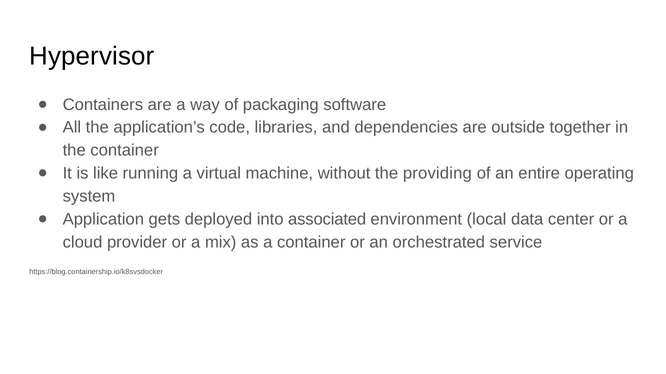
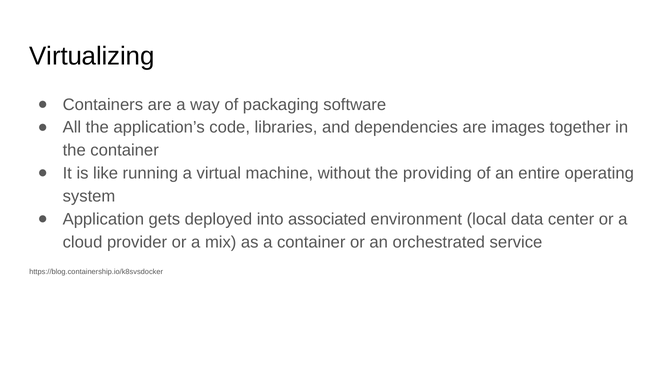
Hypervisor: Hypervisor -> Virtualizing (92, 56)
outside: outside -> images (518, 128)
